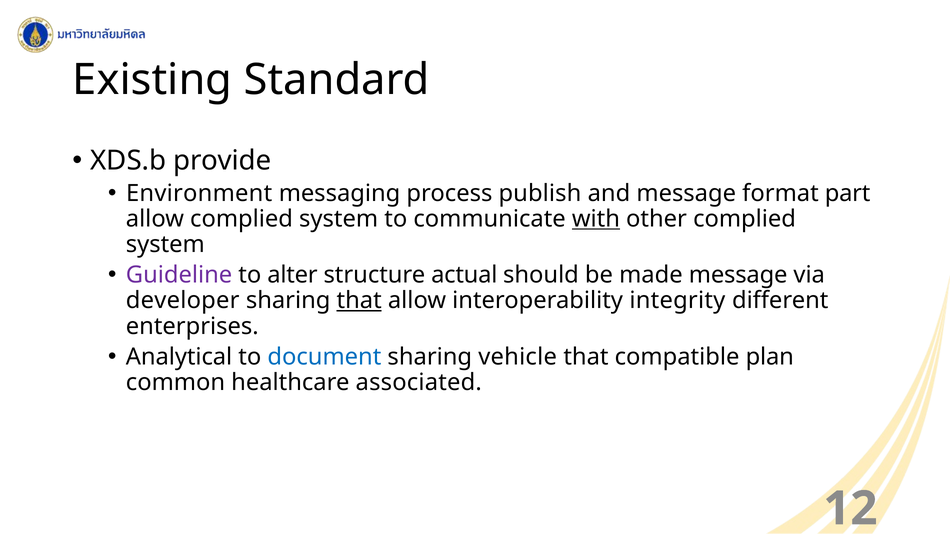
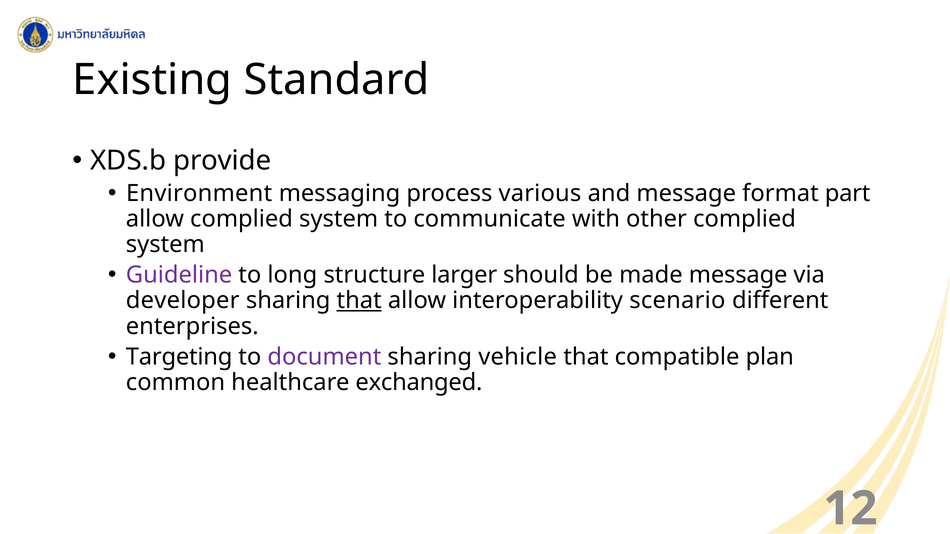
publish: publish -> various (540, 193)
with underline: present -> none (596, 219)
alter: alter -> long (292, 275)
actual: actual -> larger (464, 275)
integrity: integrity -> scenario (677, 301)
Analytical: Analytical -> Targeting (179, 357)
document colour: blue -> purple (324, 357)
associated: associated -> exchanged (419, 383)
